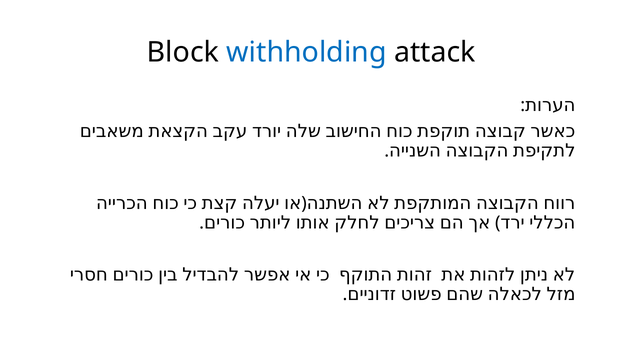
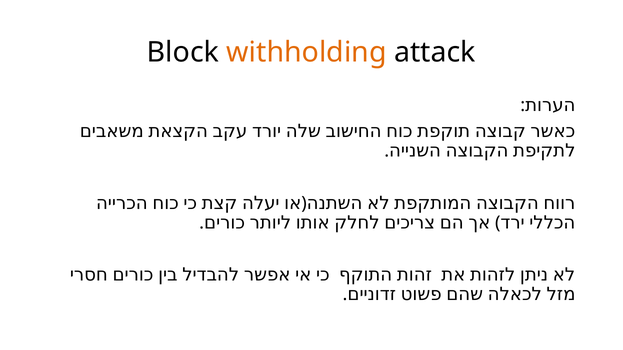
withholding colour: blue -> orange (307, 52)
